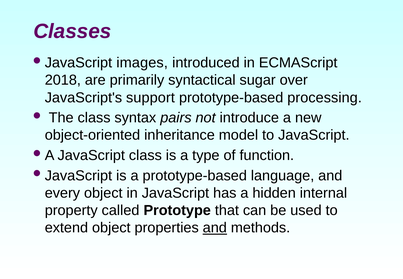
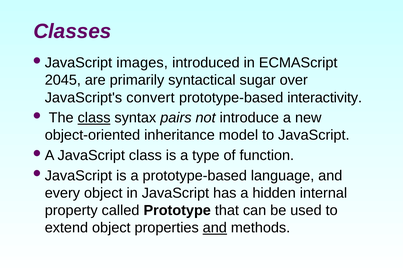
2018: 2018 -> 2045 (63, 80)
support: support -> convert (150, 98)
processing: processing -> interactivity (325, 98)
class underline: none -> present (94, 118)
